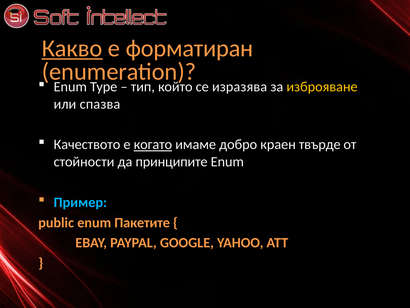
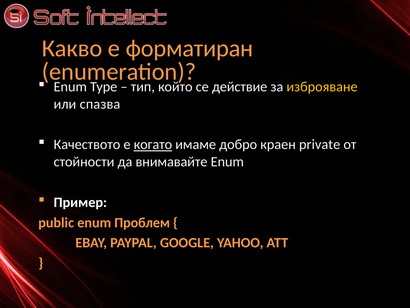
Какво underline: present -> none (72, 48)
изразявa: изразявa -> действие (240, 87)
твърде: твърде -> private (320, 144)
принципите: принципите -> внимавайте (172, 161)
Пример colour: light blue -> white (80, 202)
Пакетите: Пакетите -> Проблем (142, 222)
